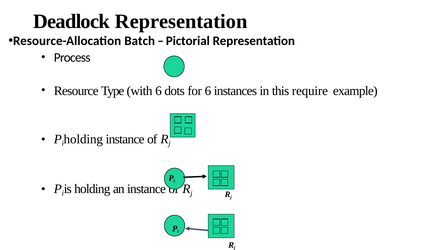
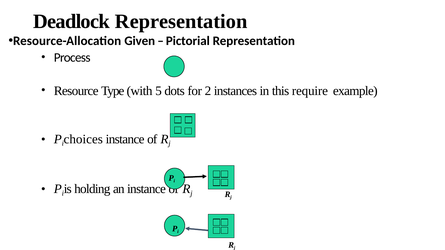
Batch: Batch -> Given (140, 41)
with 6: 6 -> 5 (159, 91)
for 6: 6 -> 2 (208, 91)
holding: holding -> choices (83, 139)
